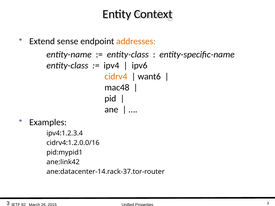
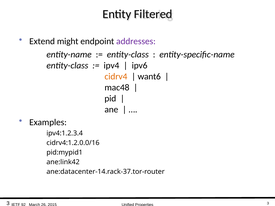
Context: Context -> Filtered (153, 14)
sense: sense -> might (68, 41)
addresses colour: orange -> purple (136, 41)
